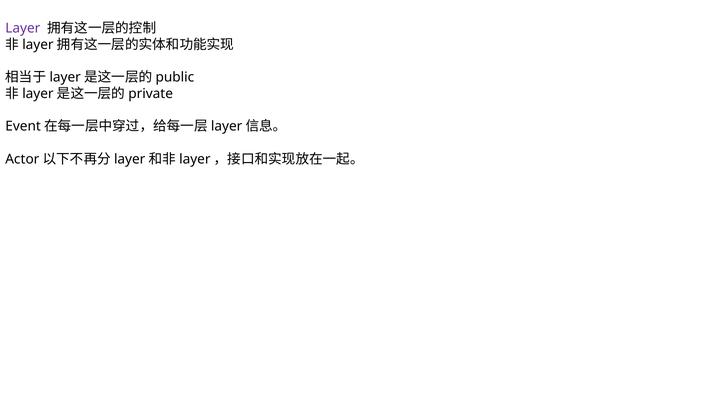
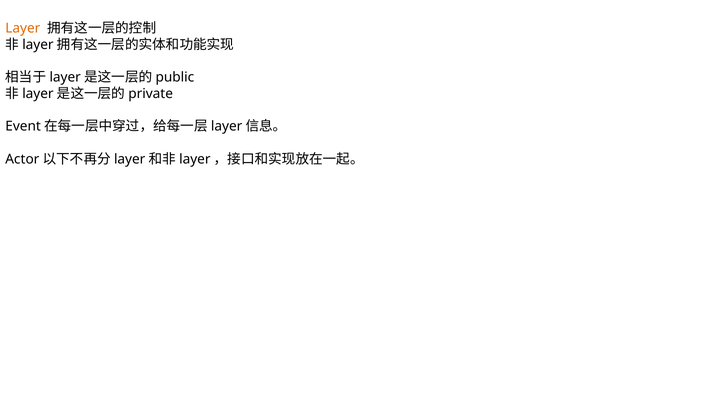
Layer colour: purple -> orange (23, 28)
